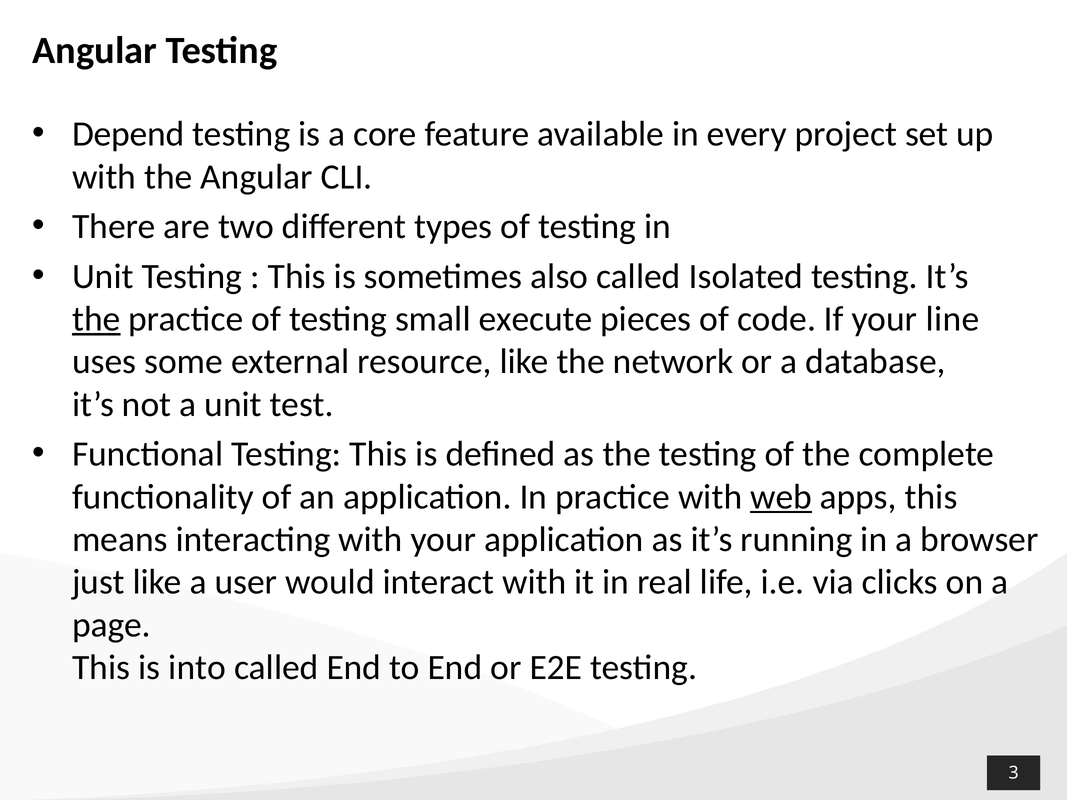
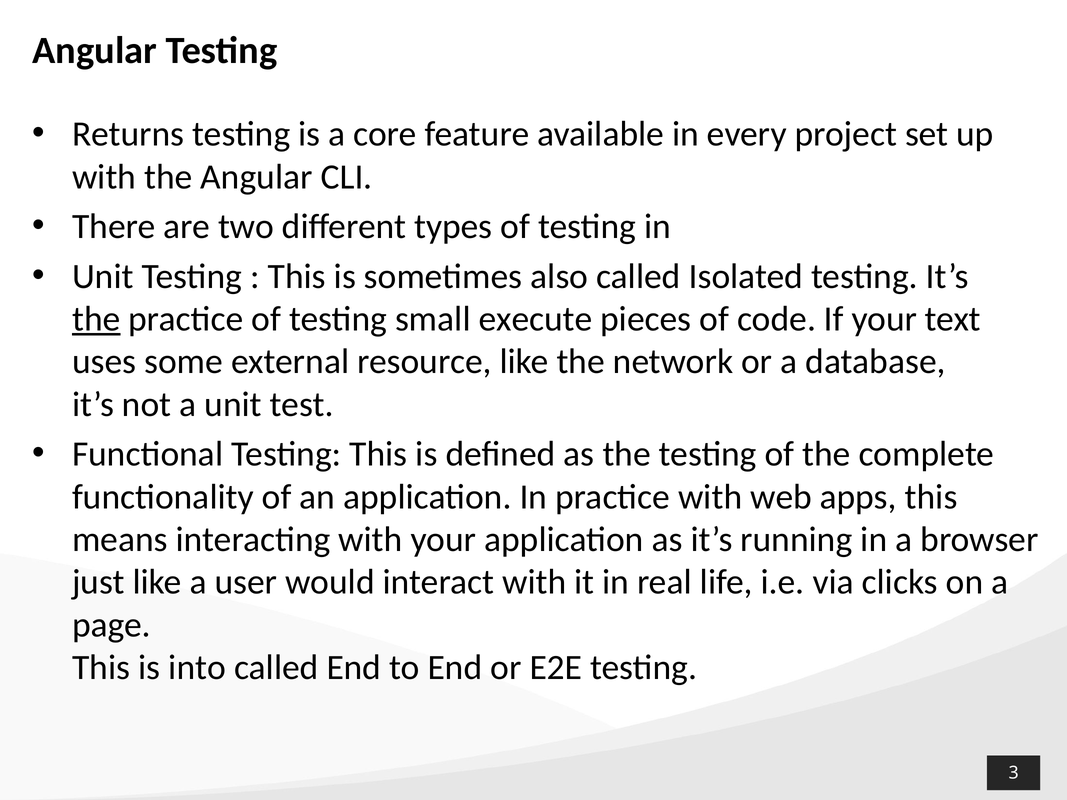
Depend: Depend -> Returns (128, 134)
line: line -> text (953, 319)
web underline: present -> none (781, 497)
